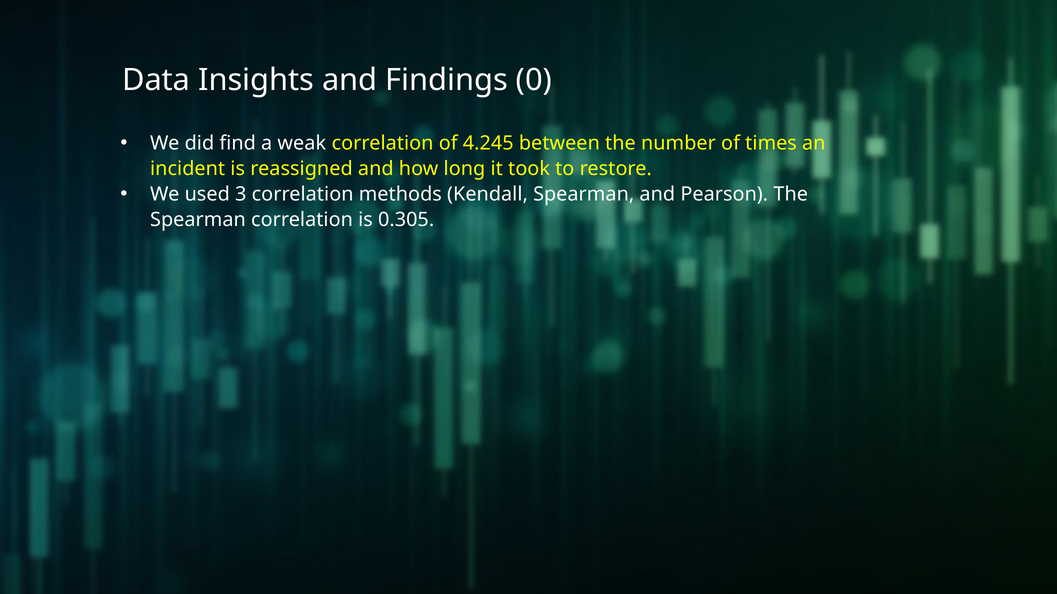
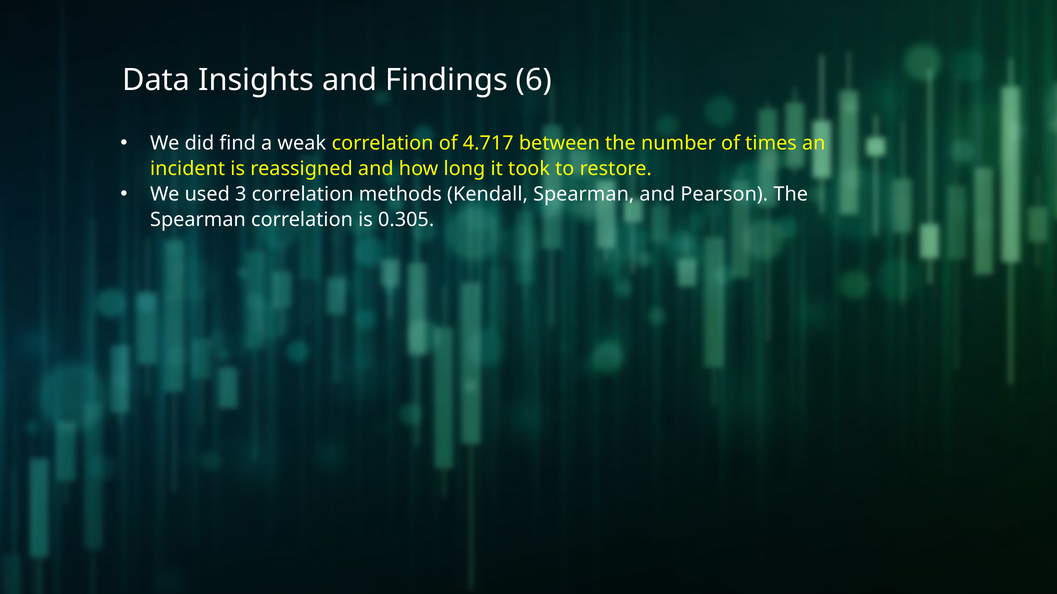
0: 0 -> 6 (534, 80)
4.245: 4.245 -> 4.717 (488, 143)
